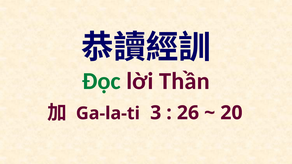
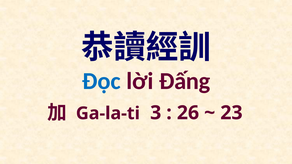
Đọc colour: green -> blue (101, 81)
Thần: Thần -> Ðấng (185, 81)
20: 20 -> 23 (231, 113)
